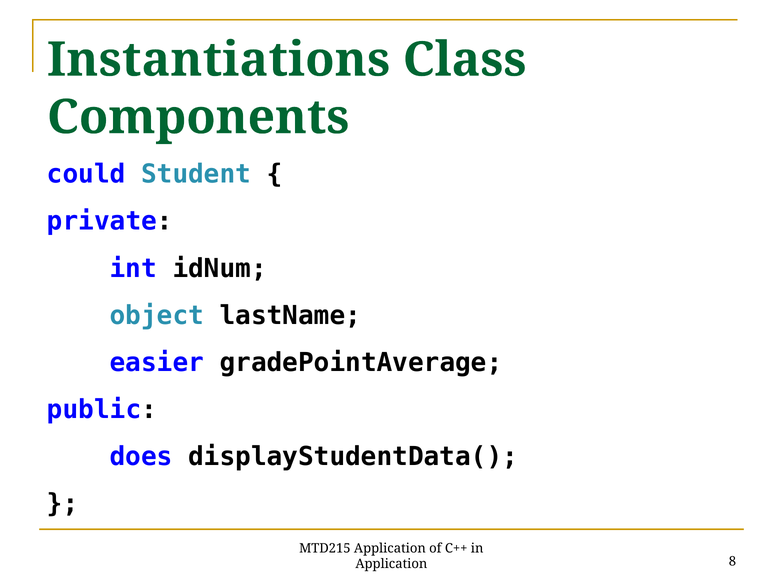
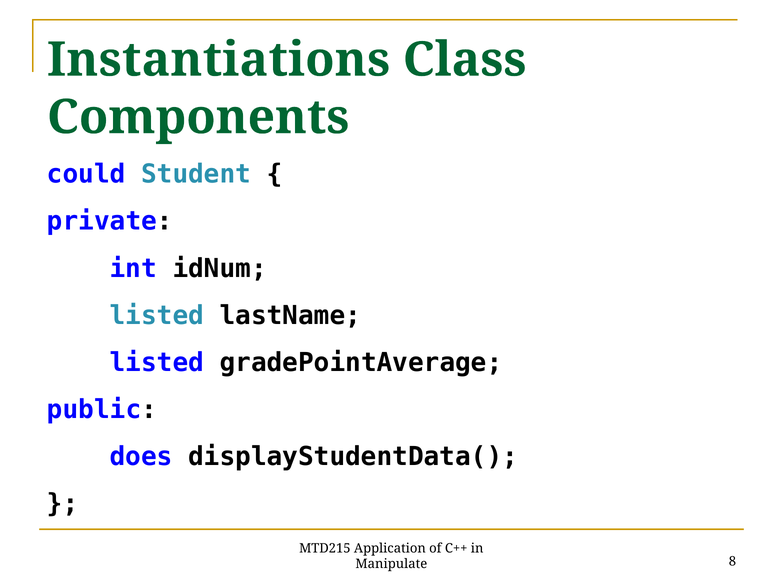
object: object -> listed (157, 315)
easier: easier -> listed (157, 362)
Application: Application -> Manipulate (391, 563)
